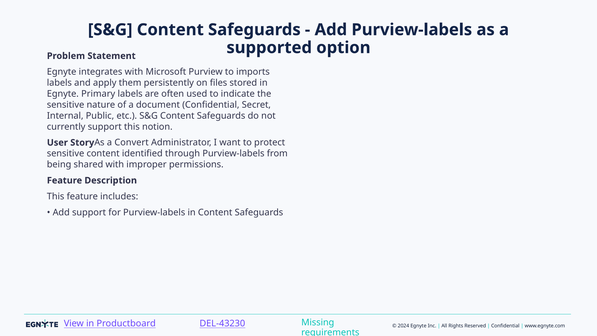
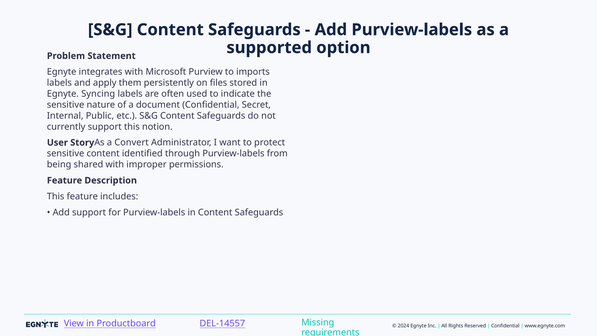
Primary: Primary -> Syncing (98, 94)
DEL-43230: DEL-43230 -> DEL-14557 (222, 323)
